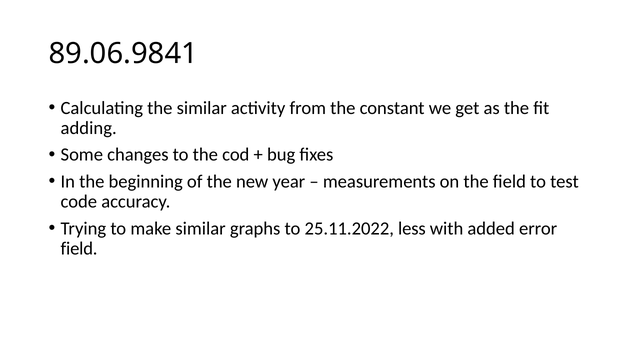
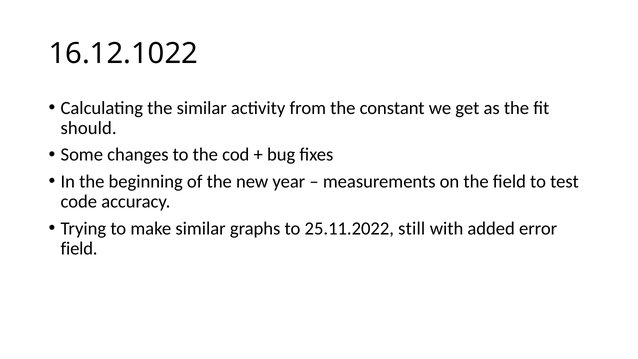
89.06.9841: 89.06.9841 -> 16.12.1022 (123, 54)
adding: adding -> should (89, 128)
less: less -> still (412, 228)
